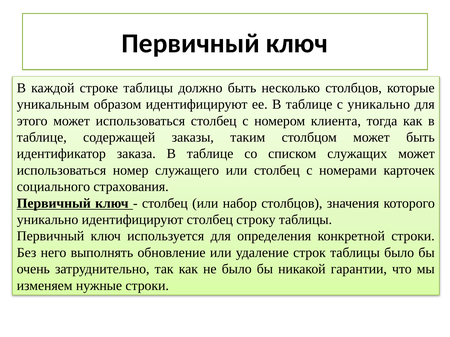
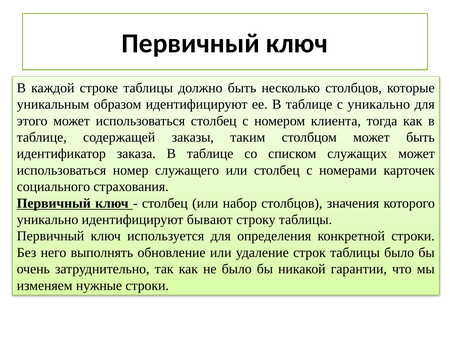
идентифицируют столбец: столбец -> бывают (210, 220)
